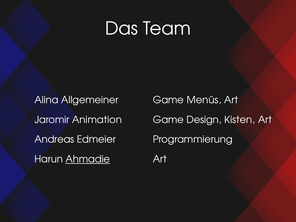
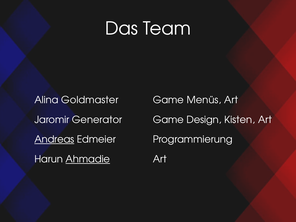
Allgemeiner: Allgemeiner -> Goldmaster (90, 100)
Animation: Animation -> Generator (97, 120)
Andreas underline: none -> present (54, 139)
